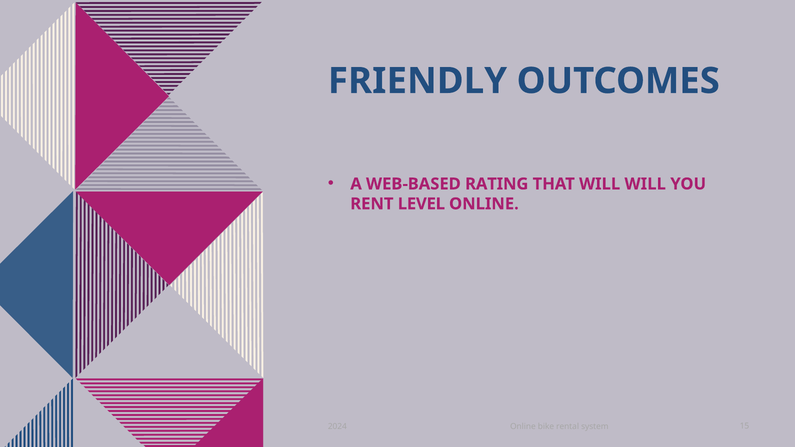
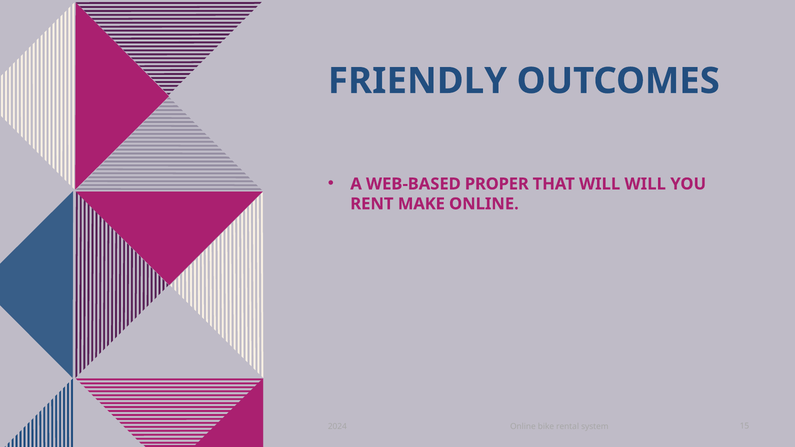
RATING: RATING -> PROPER (497, 184)
LEVEL: LEVEL -> MAKE (421, 204)
